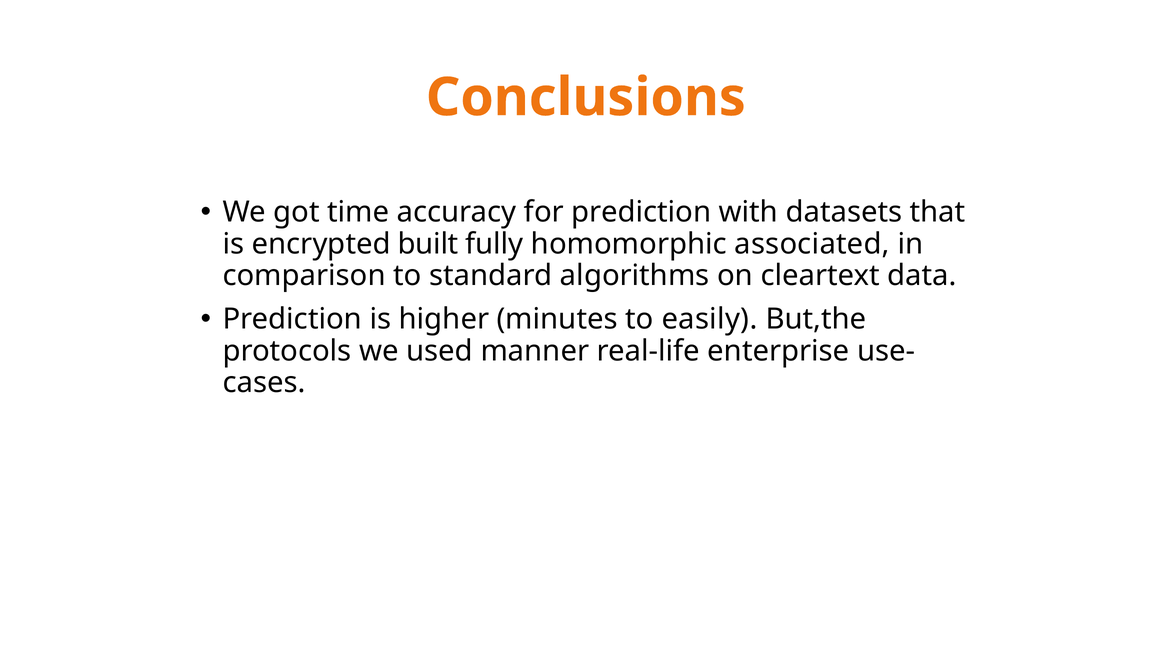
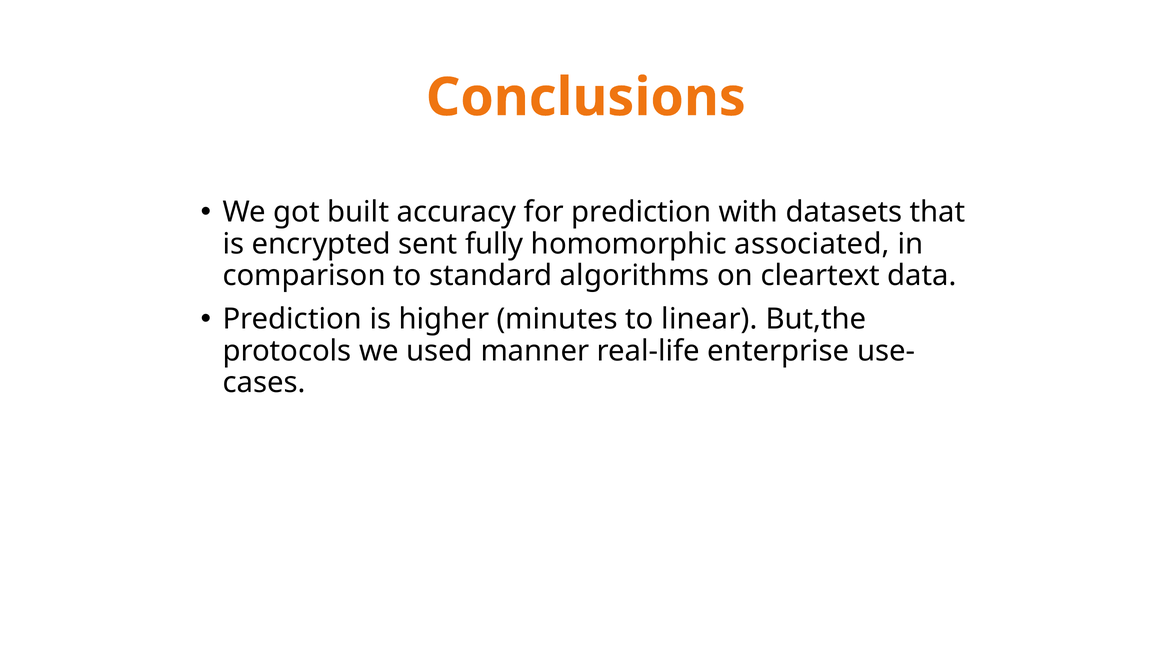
time: time -> built (358, 212)
built: built -> sent (428, 244)
easily: easily -> linear (710, 319)
